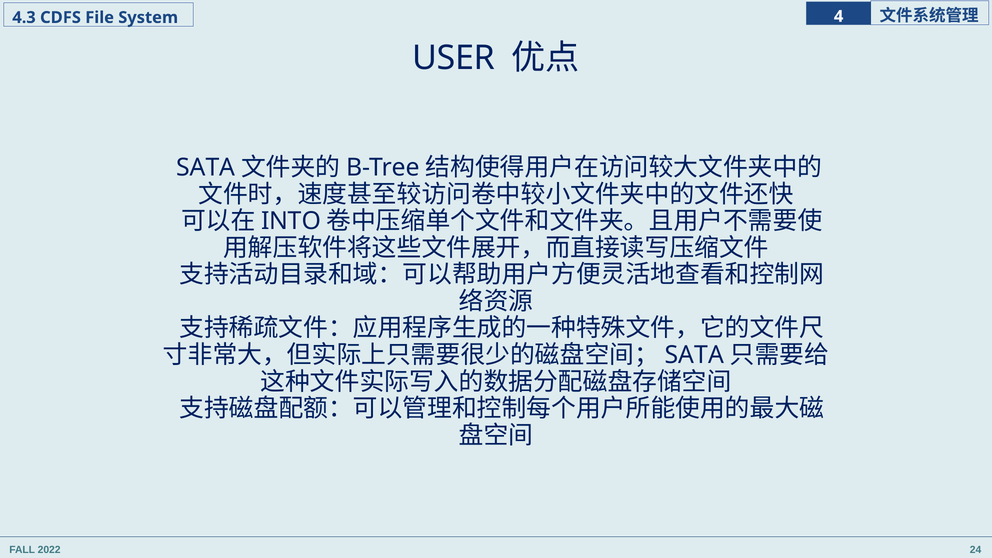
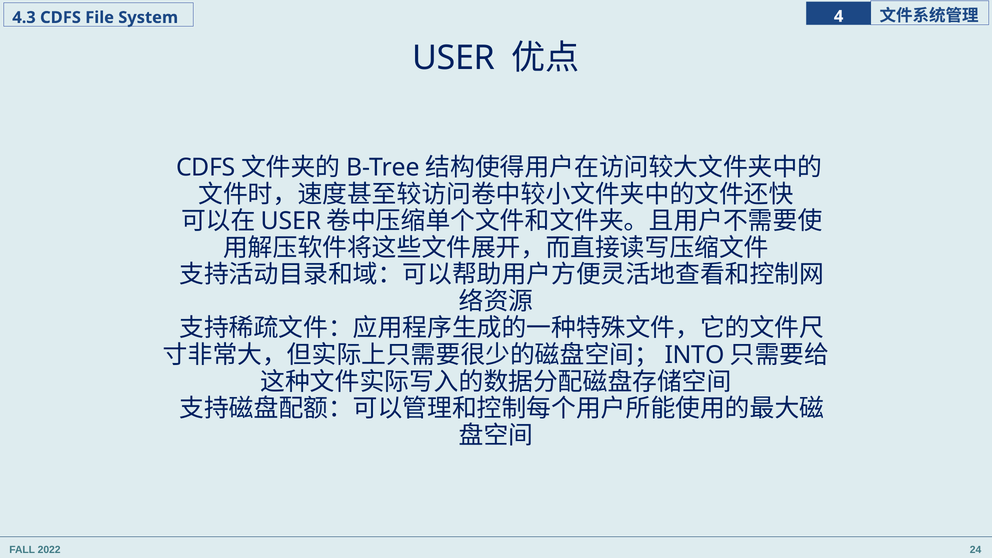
SATA: SATA -> CDFS (206, 168)
INTO: INTO -> USER (291, 221)
SATA: SATA -> INTO (695, 355)
